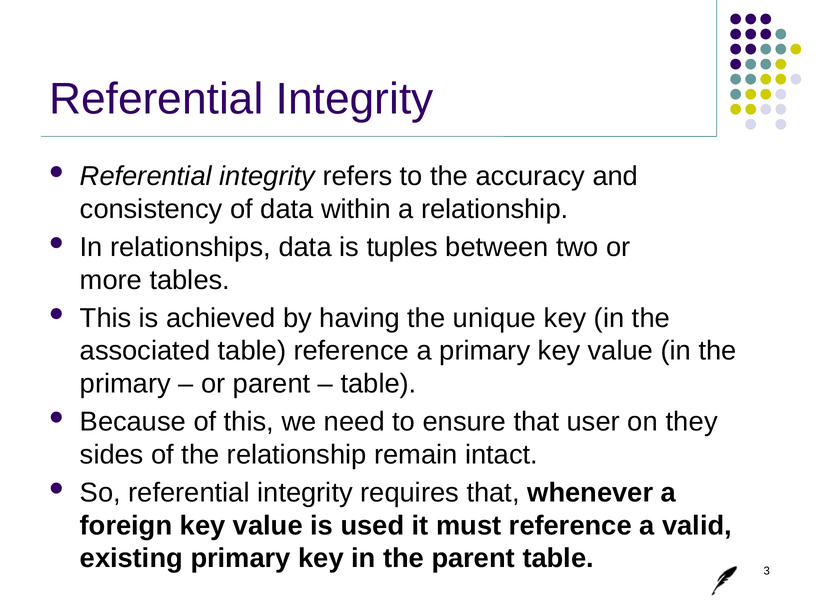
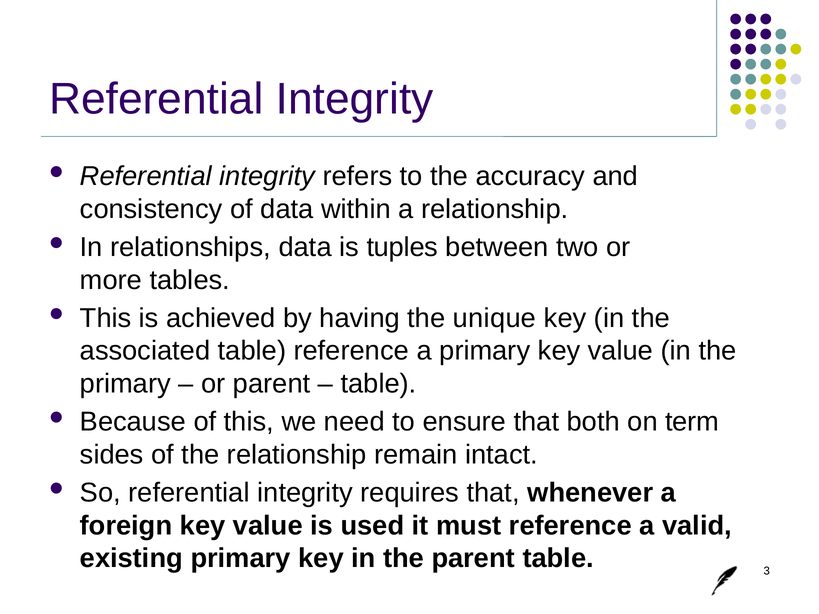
user: user -> both (593, 422)
they: they -> term (692, 422)
